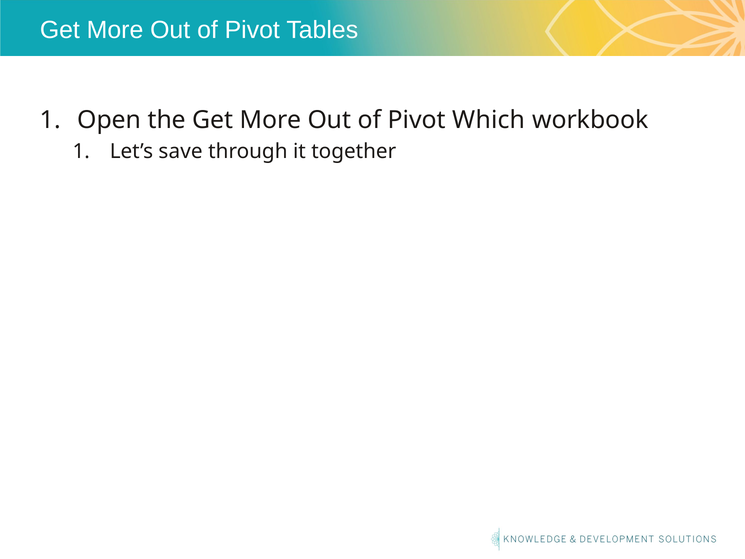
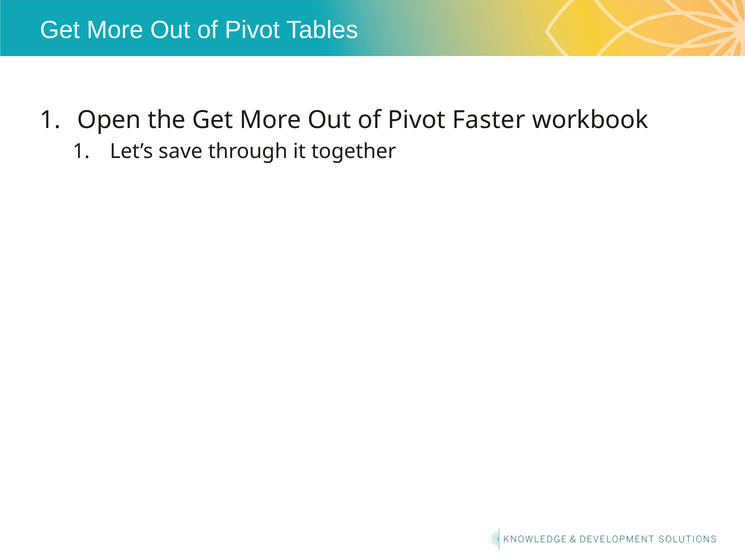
Which: Which -> Faster (489, 120)
